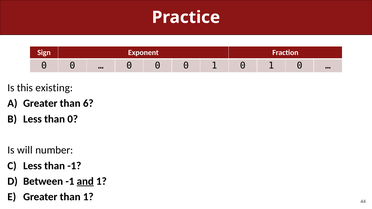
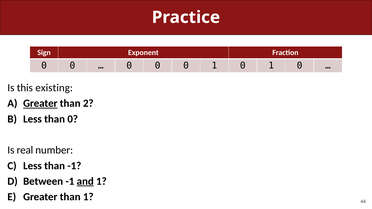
Greater underline: none -> present (40, 104)
6: 6 -> 2 (88, 104)
will: will -> real (25, 150)
